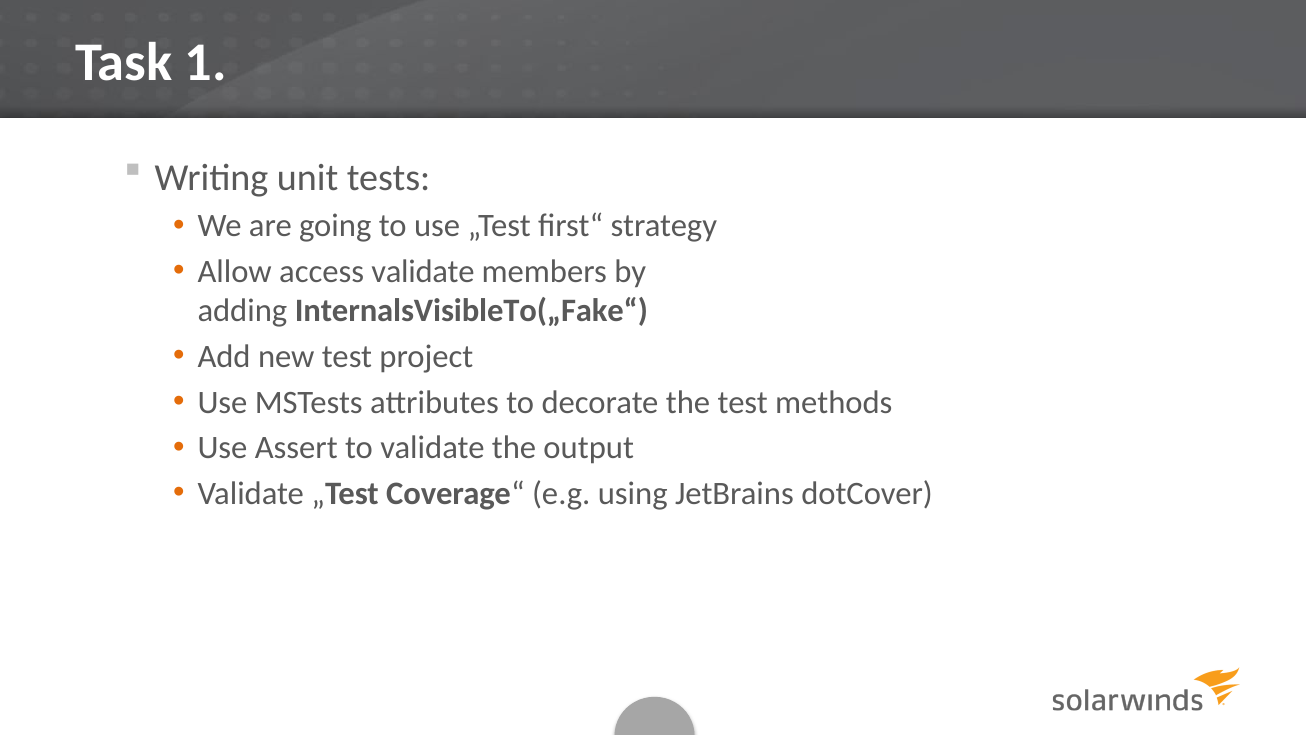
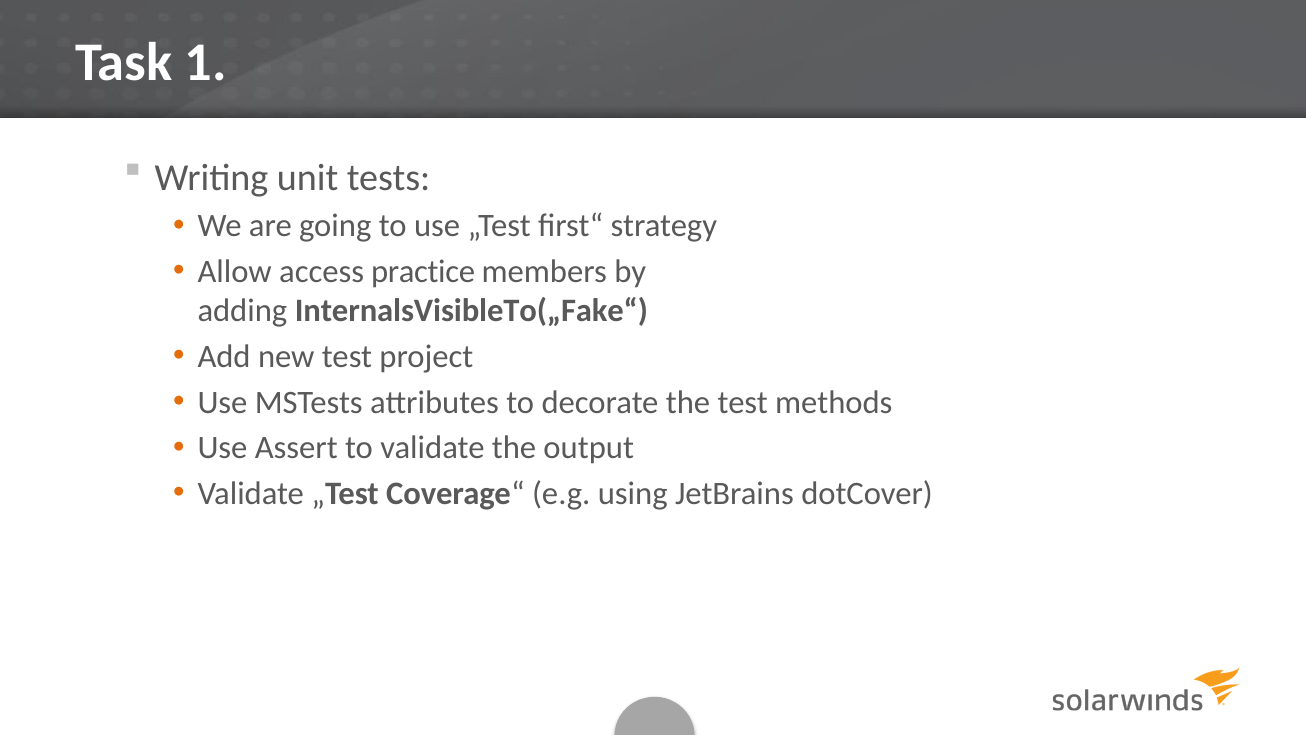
access validate: validate -> practice (423, 272)
